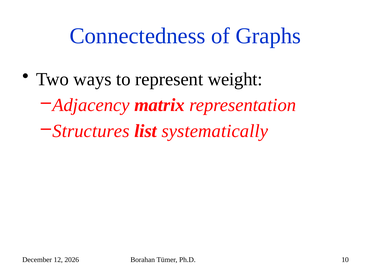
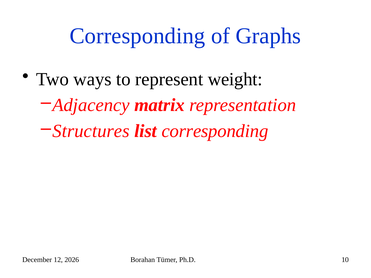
Connectedness: Connectedness -> Corresponding (137, 36)
list systematically: systematically -> corresponding (215, 131)
